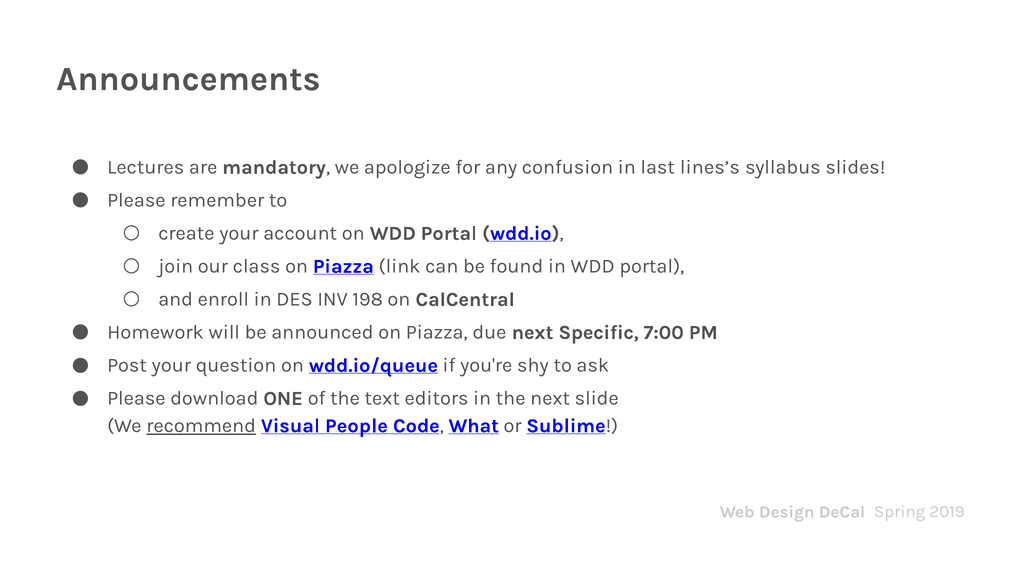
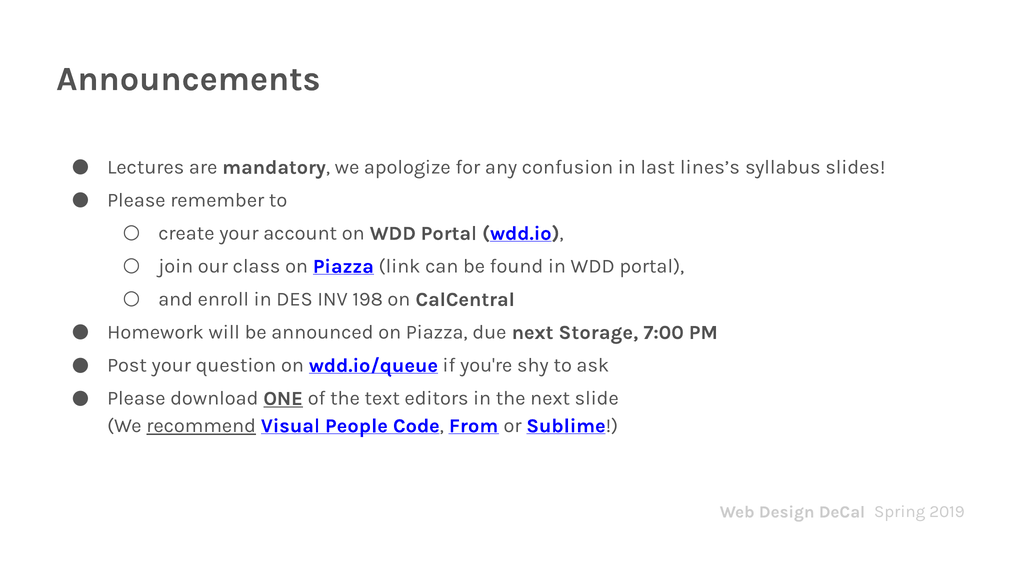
Specific: Specific -> Storage (598, 333)
ONE underline: none -> present (283, 399)
What: What -> From (474, 426)
